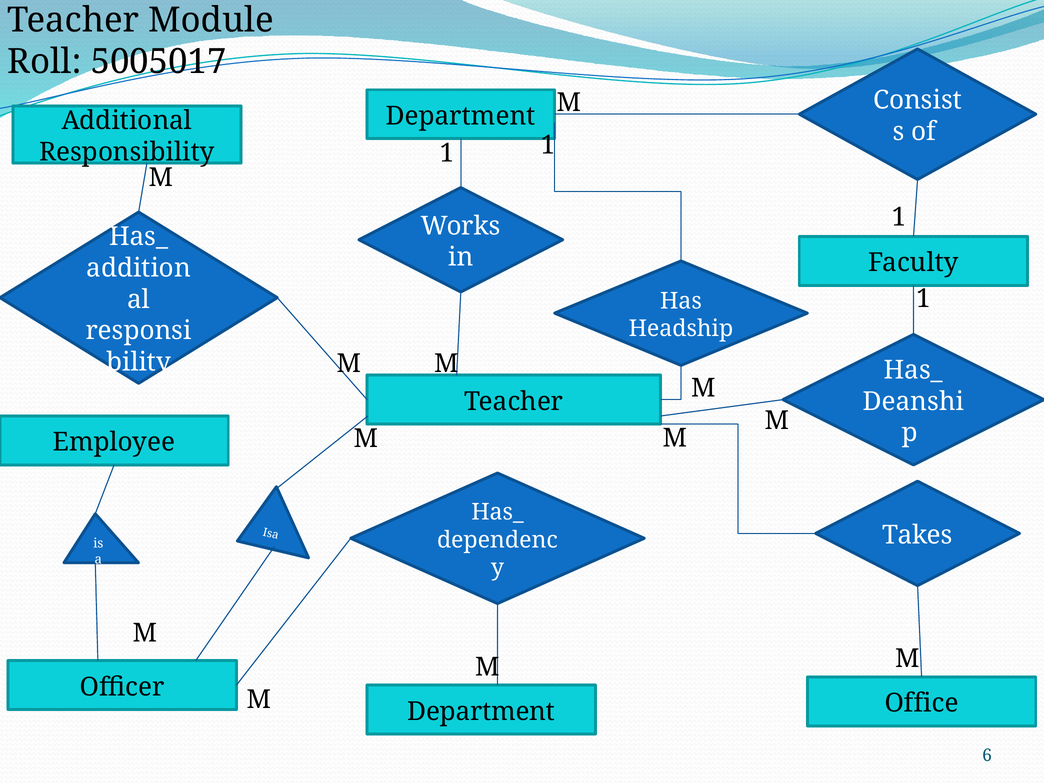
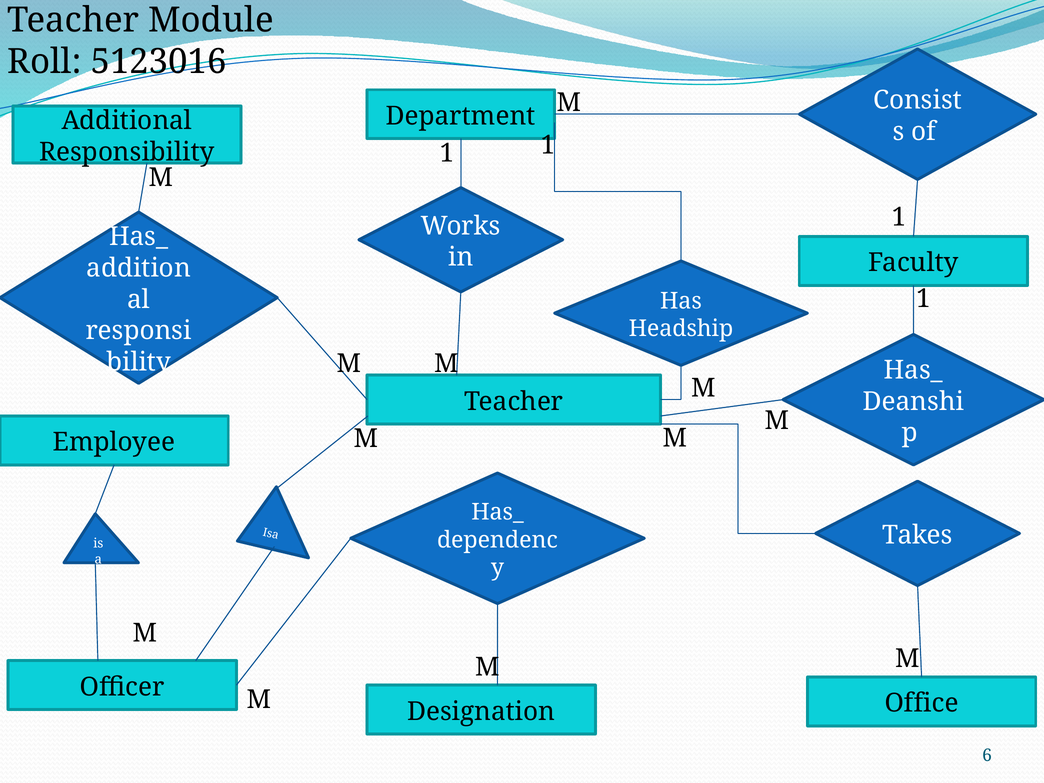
5005017: 5005017 -> 5123016 (159, 62)
Department: Department -> Designation (481, 711)
